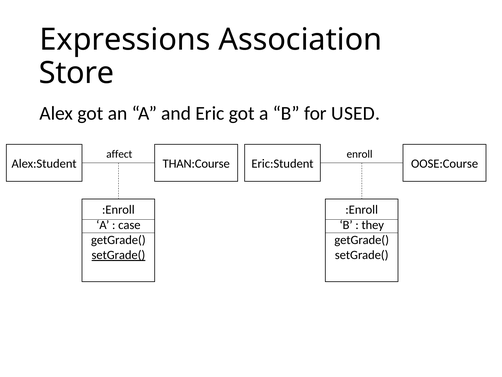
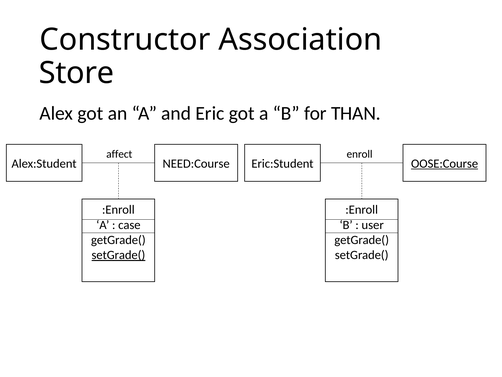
Expressions: Expressions -> Constructor (125, 40)
USED: USED -> THAN (356, 113)
THAN:Course: THAN:Course -> NEED:Course (196, 163)
OOSE:Course underline: none -> present (445, 163)
they: they -> user (373, 225)
